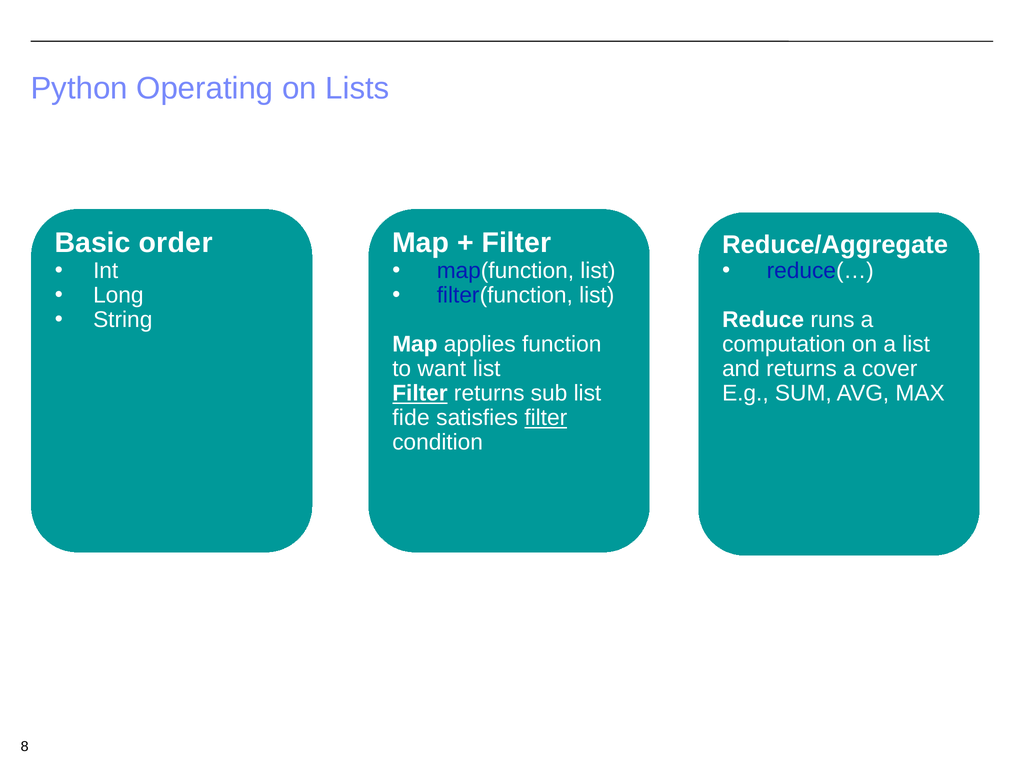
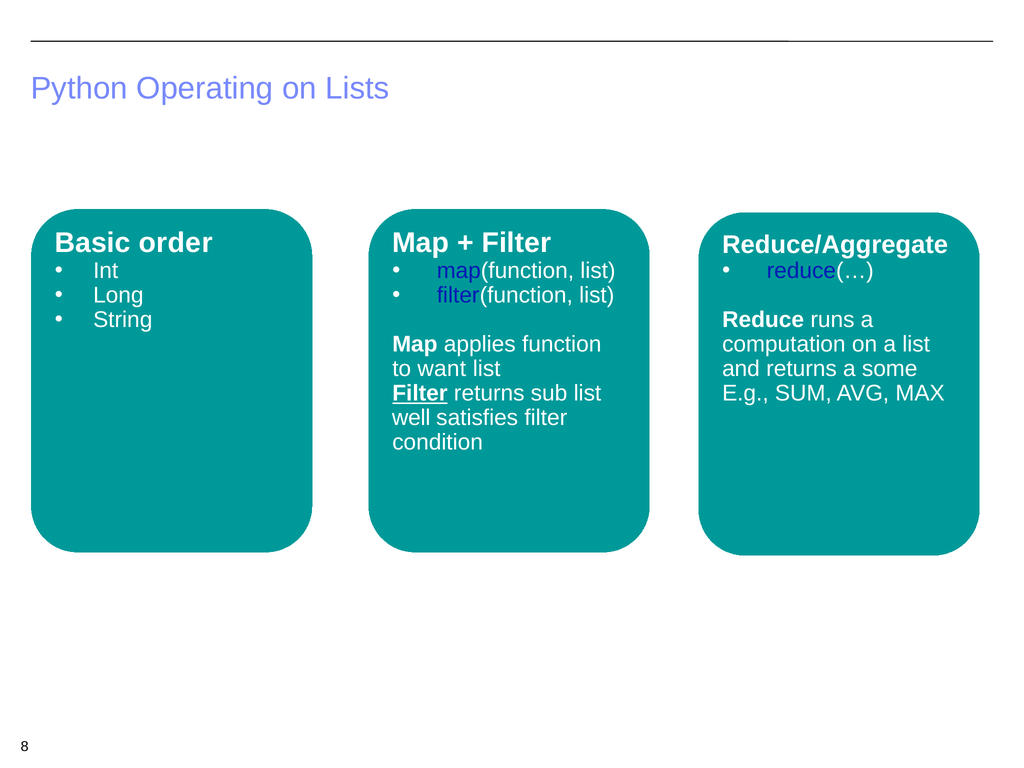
cover: cover -> some (890, 369)
fide: fide -> well (411, 418)
filter underline: present -> none (546, 418)
